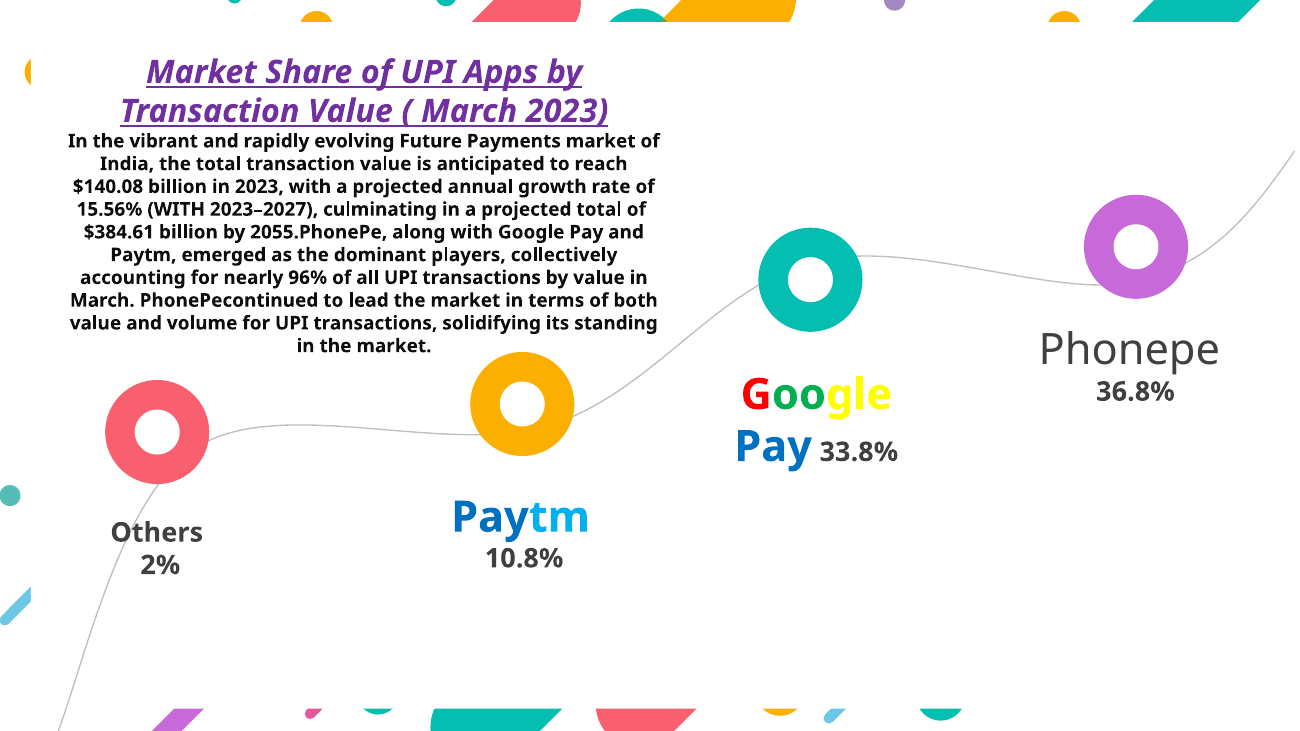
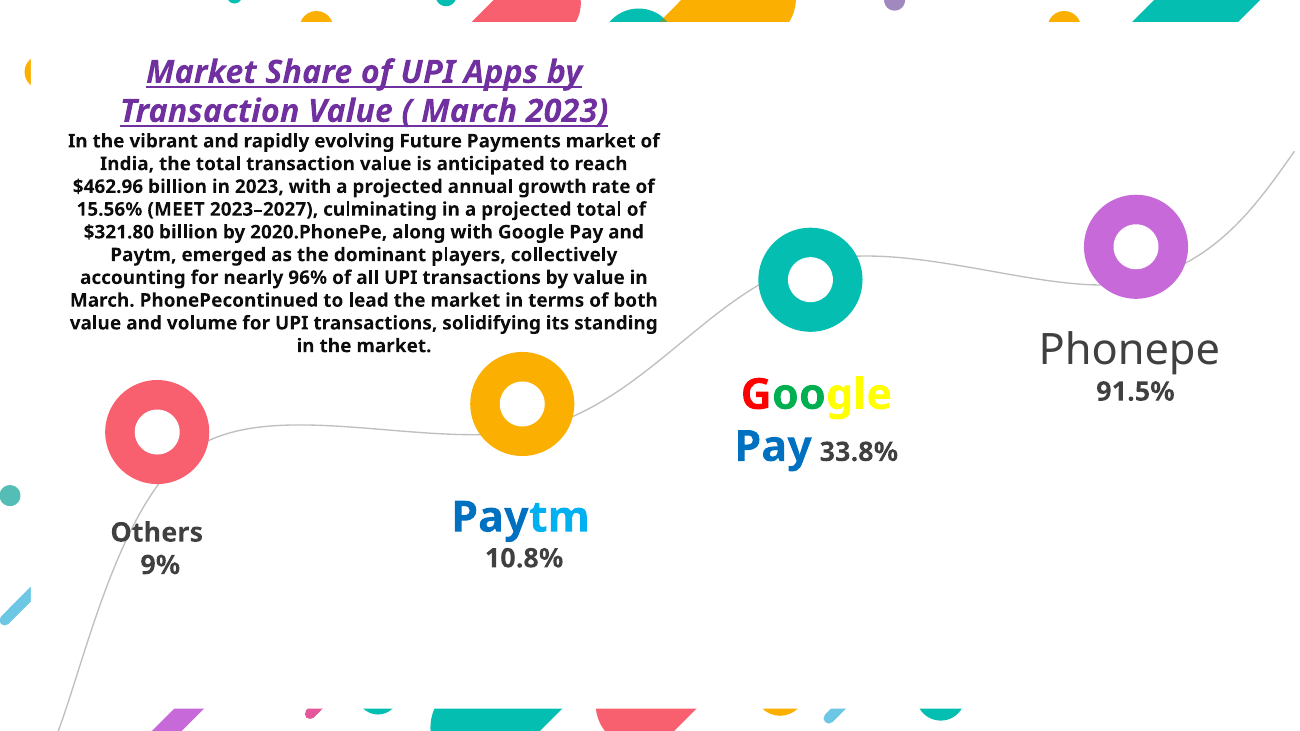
$140.08: $140.08 -> $462.96 (108, 187)
15.56% WITH: WITH -> MEET (176, 210)
$384.61: $384.61 -> $321.80 (119, 232)
2055.PhonePe: 2055.PhonePe -> 2020.PhonePe (319, 232)
36.8%: 36.8% -> 91.5% (1135, 392)
2%: 2% -> 9% (160, 565)
